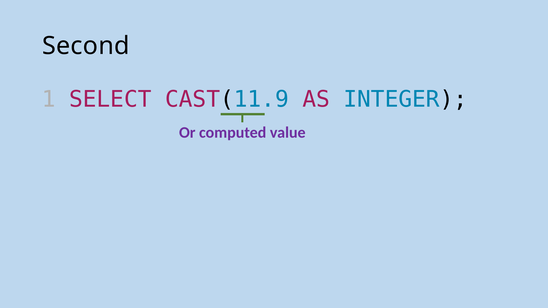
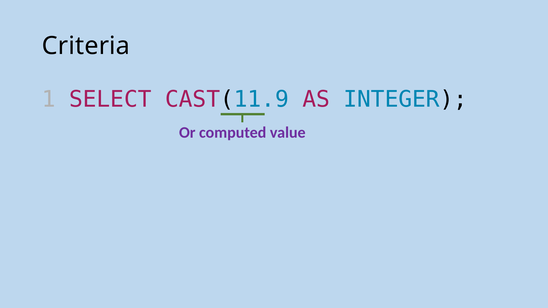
Second: Second -> Criteria (86, 46)
